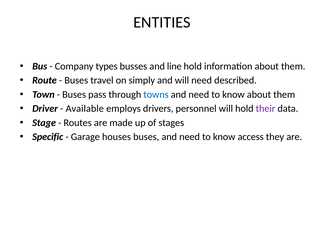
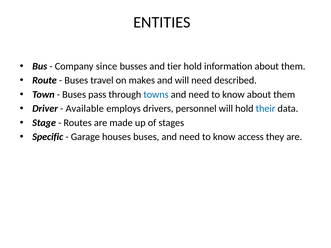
types: types -> since (107, 66)
line: line -> tier (174, 66)
simply: simply -> makes (142, 80)
their colour: purple -> blue (266, 109)
